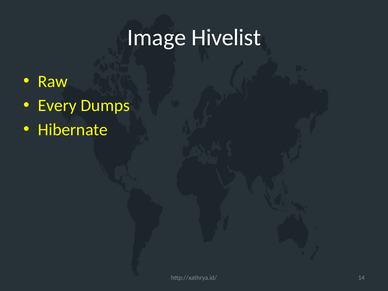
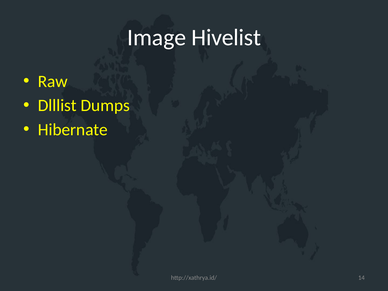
Every: Every -> Dlllist (57, 106)
